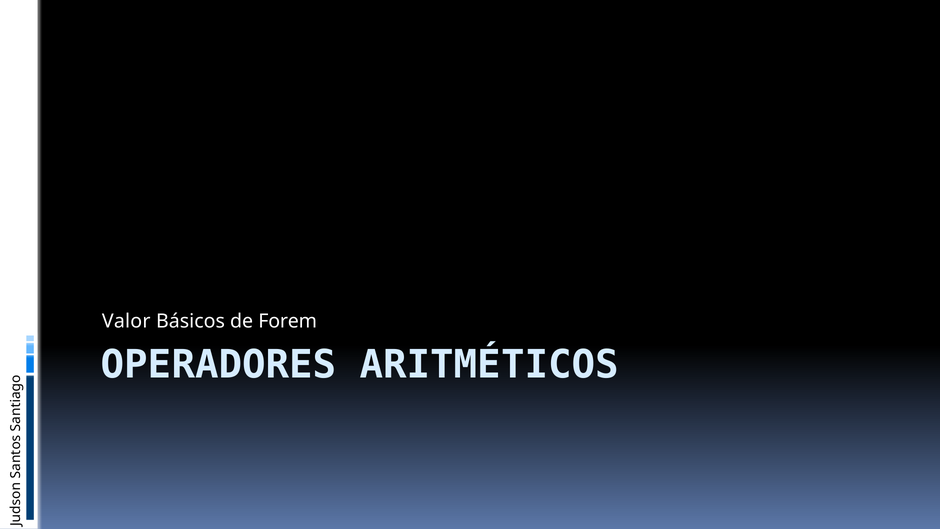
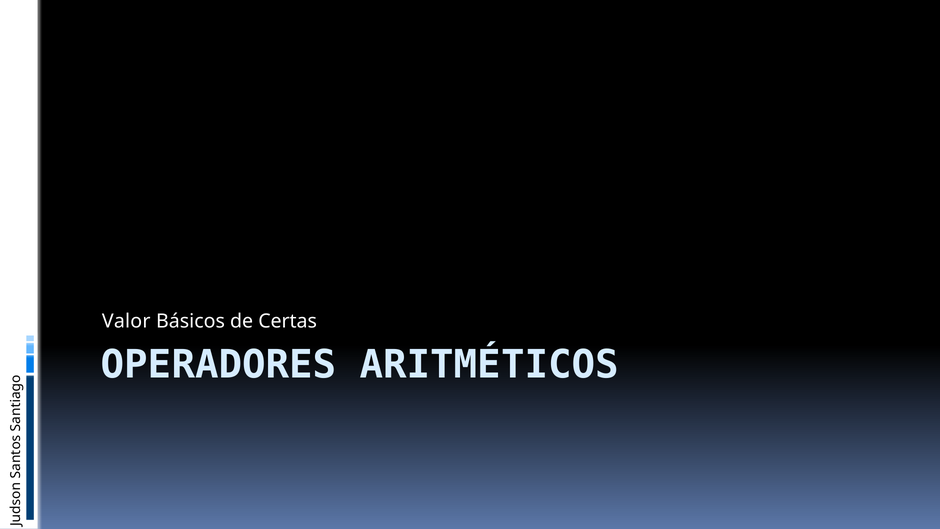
Forem: Forem -> Certas (288, 321)
